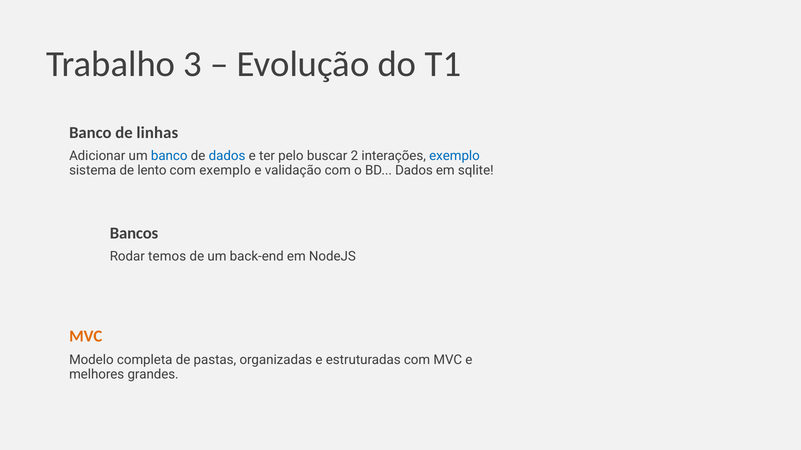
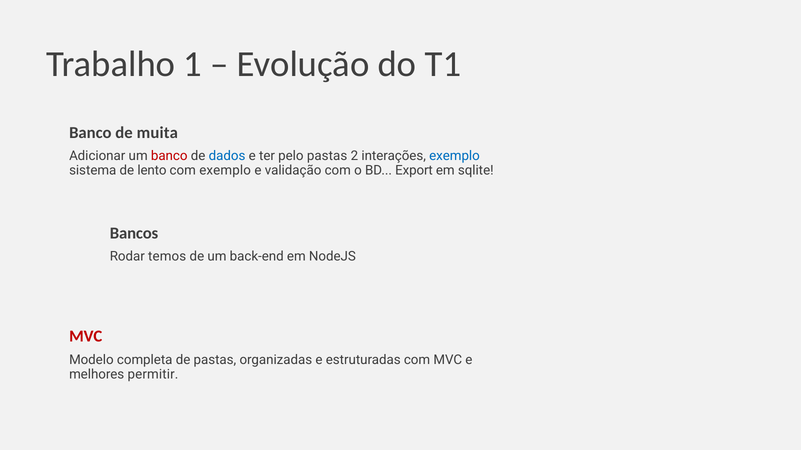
3: 3 -> 1 (193, 64)
linhas: linhas -> muita (157, 133)
banco colour: blue -> red (169, 156)
pelo buscar: buscar -> pastas (327, 156)
BD Dados: Dados -> Export (414, 170)
MVC colour: orange -> red (86, 337)
grandes: grandes -> permitir (153, 375)
